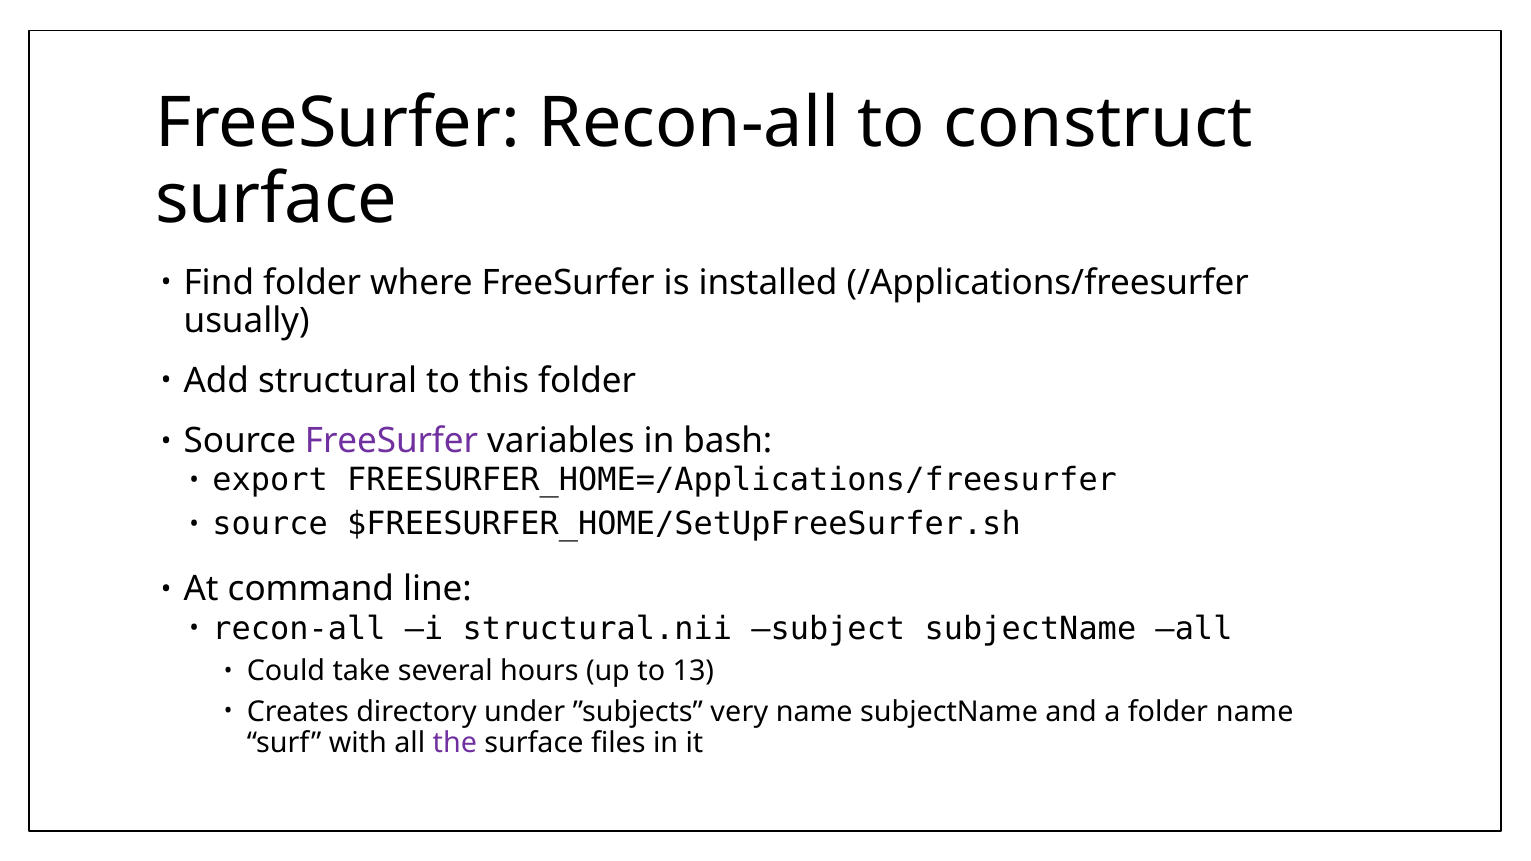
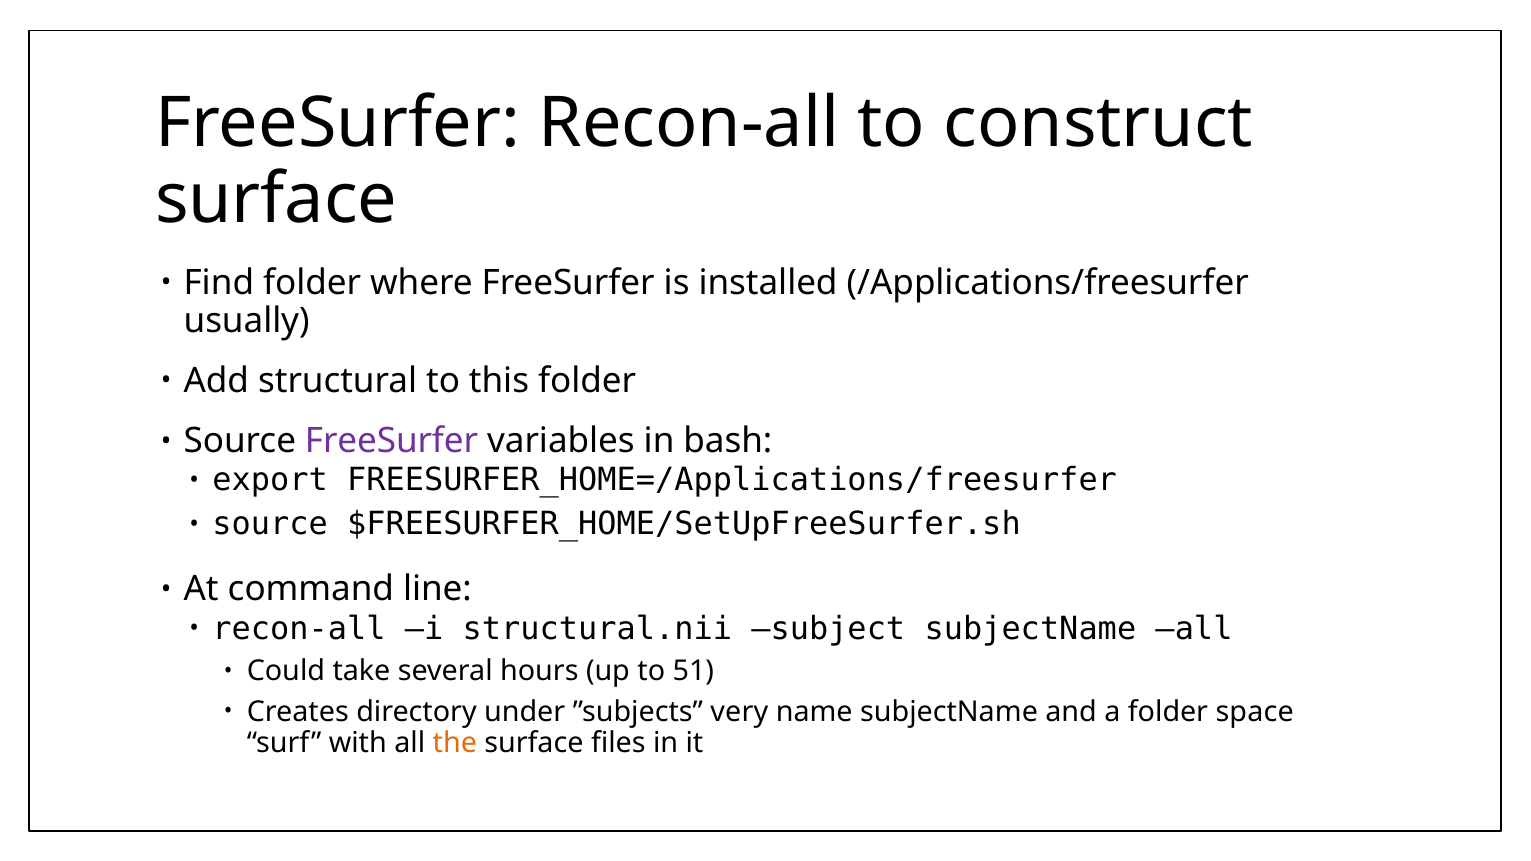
13: 13 -> 51 (693, 671)
folder name: name -> space (1255, 712)
the colour: purple -> orange (455, 743)
